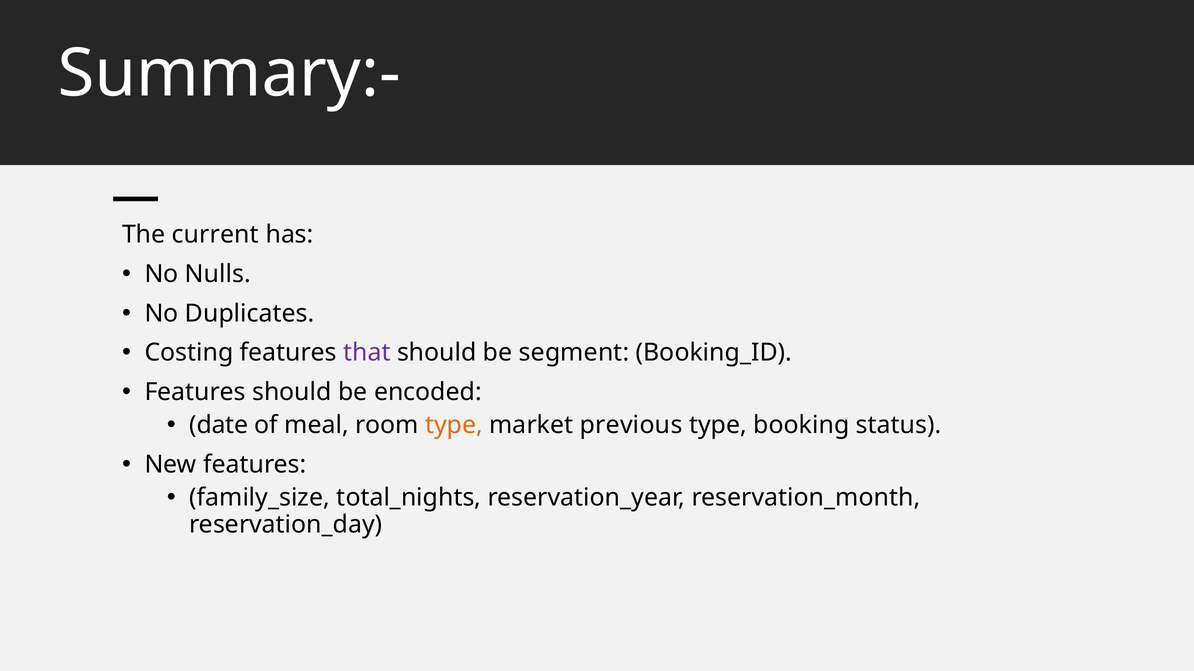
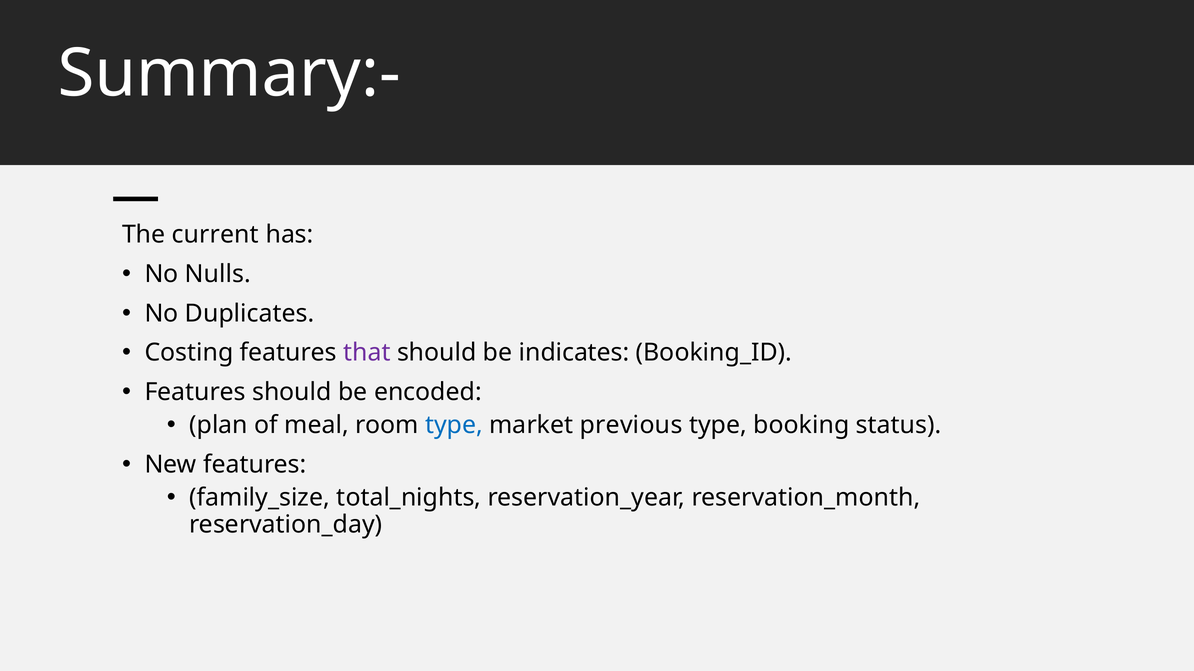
segment: segment -> indicates (574, 353)
date: date -> plan (219, 425)
type colour: orange -> blue (454, 425)
